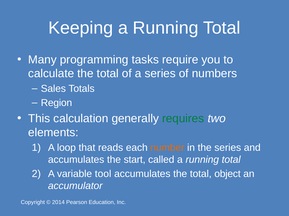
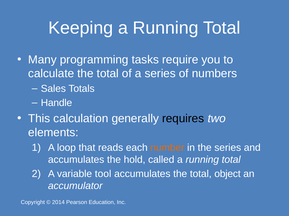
Region: Region -> Handle (56, 103)
requires colour: green -> black (183, 119)
start: start -> hold (135, 160)
